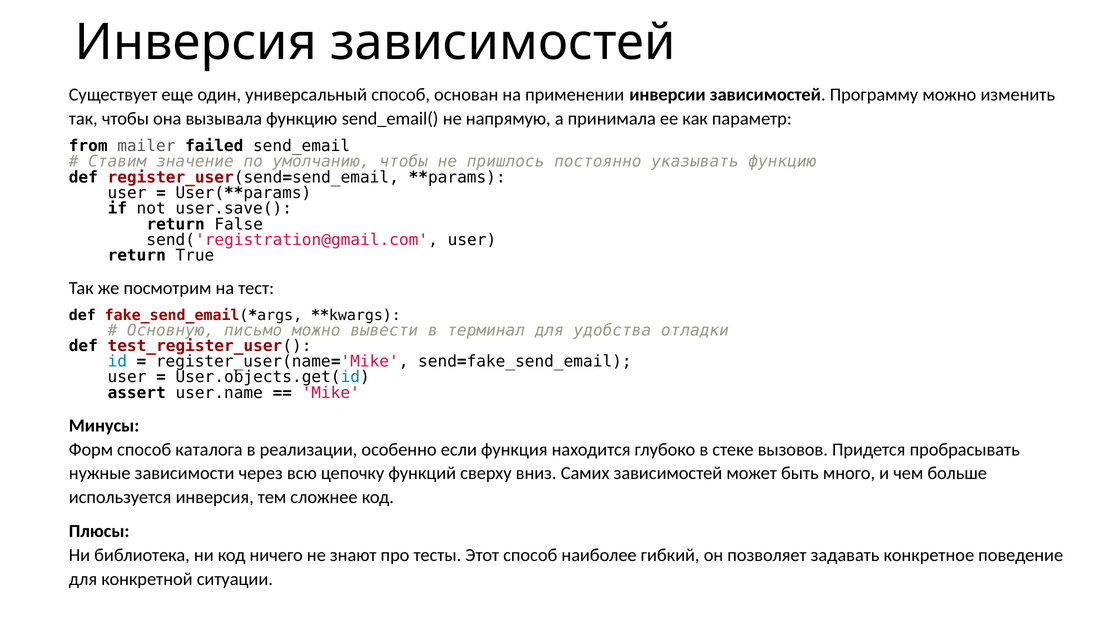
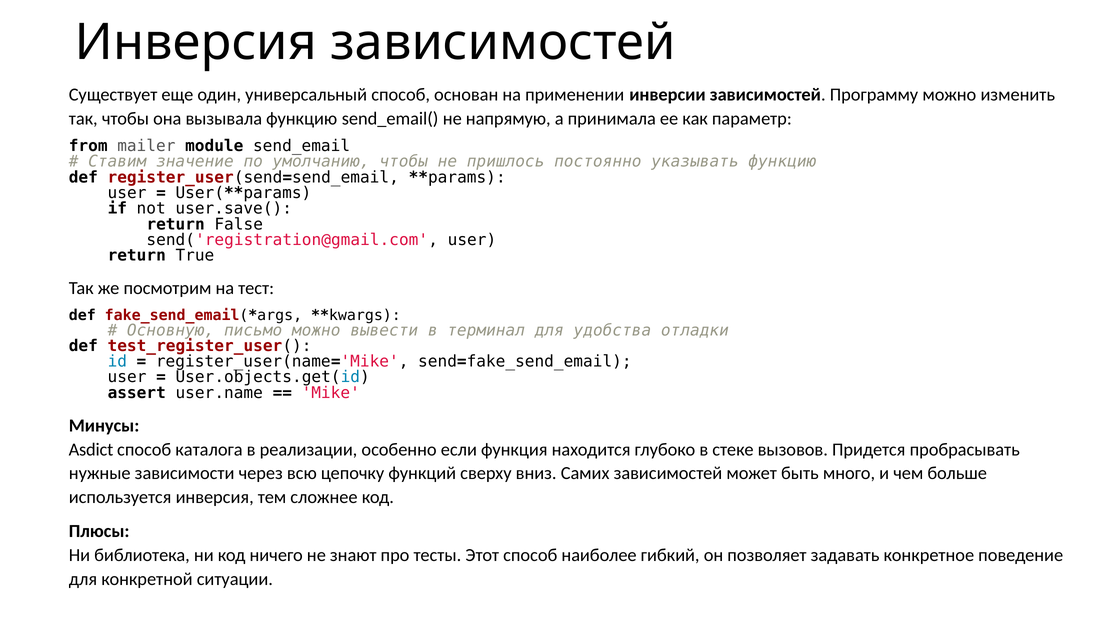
failed: failed -> module (214, 146)
Форм: Форм -> Asdict (91, 449)
